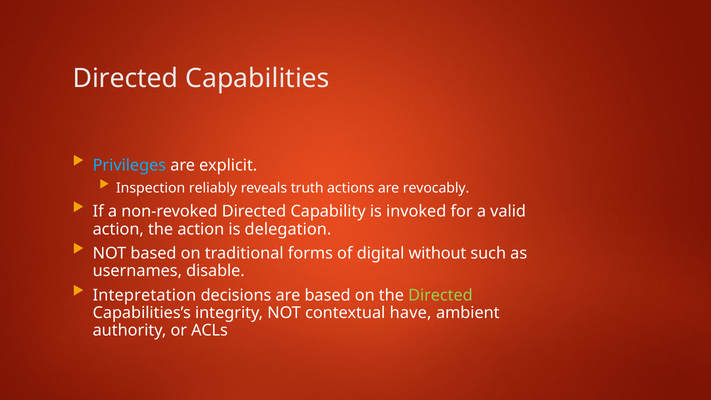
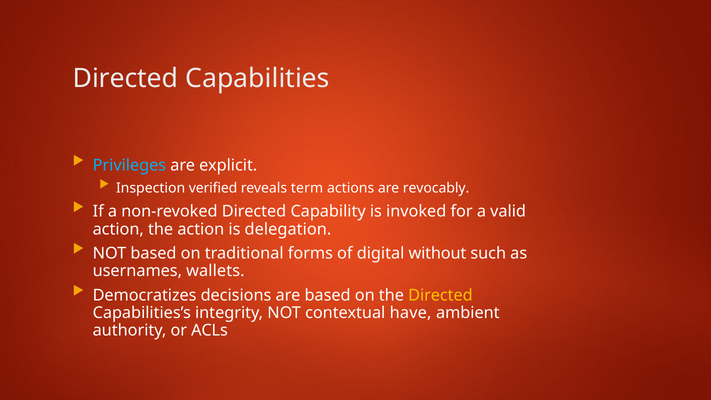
reliably: reliably -> verified (213, 188)
truth: truth -> term (307, 188)
disable: disable -> wallets (215, 271)
Intepretation: Intepretation -> Democratizes (145, 295)
Directed colour: light green -> yellow (440, 295)
